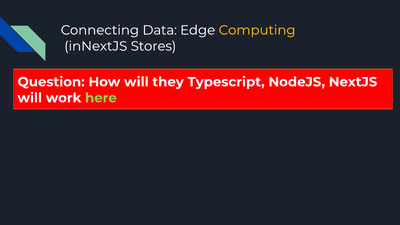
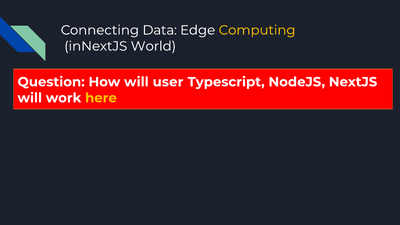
Stores: Stores -> World (153, 46)
they: they -> user (168, 82)
here colour: light green -> yellow (101, 98)
